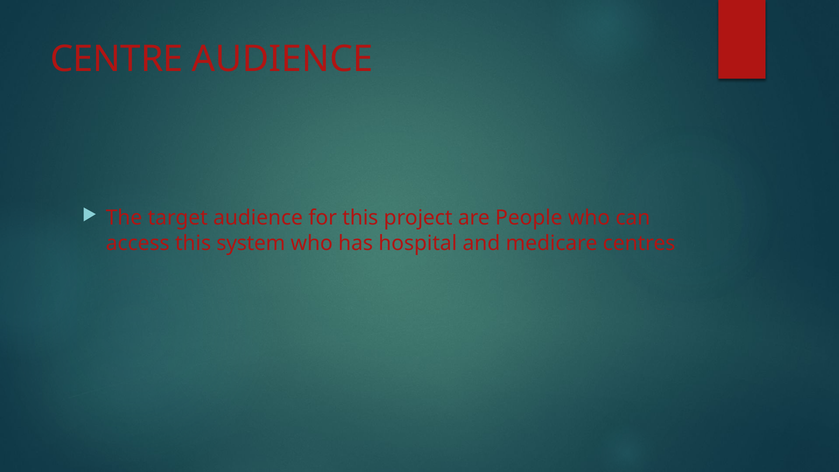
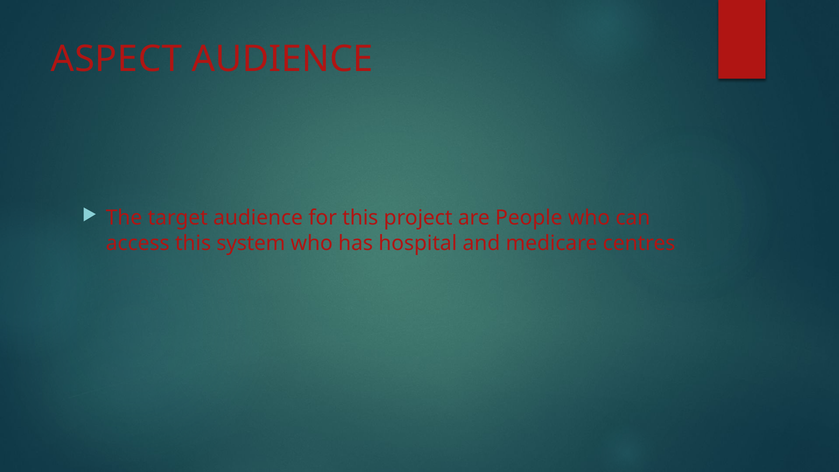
CENTRE: CENTRE -> ASPECT (116, 59)
